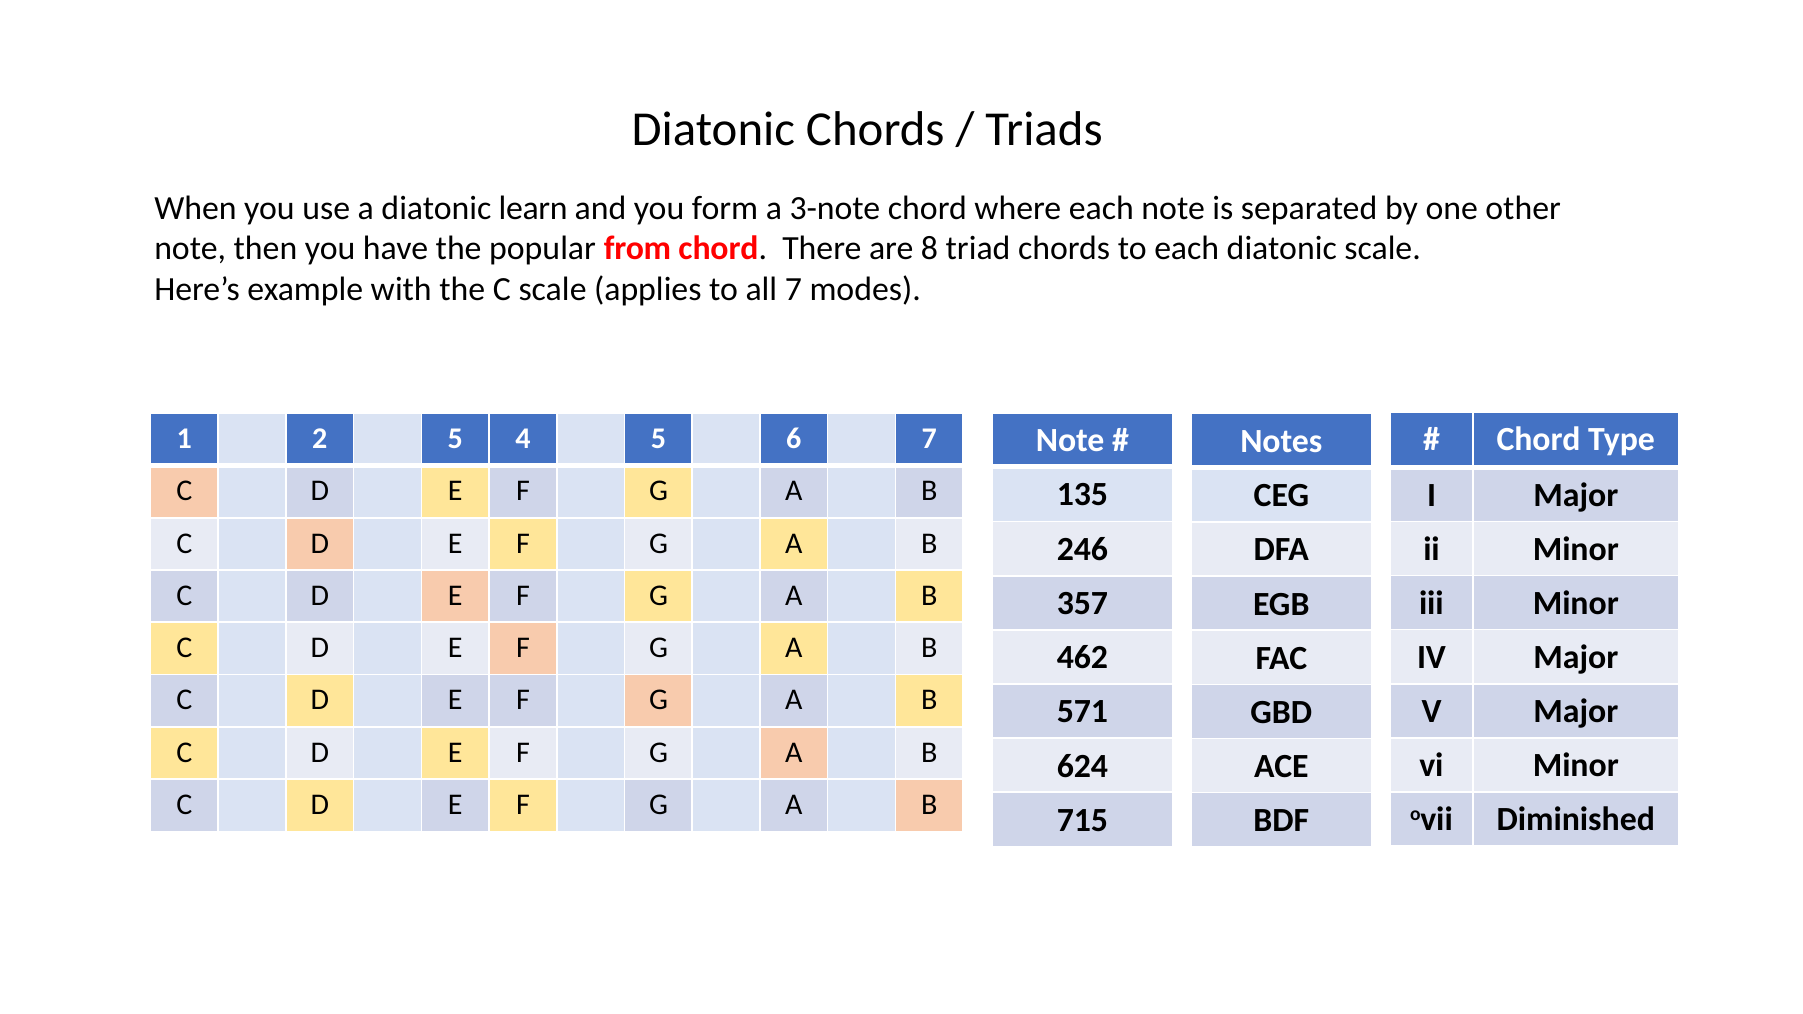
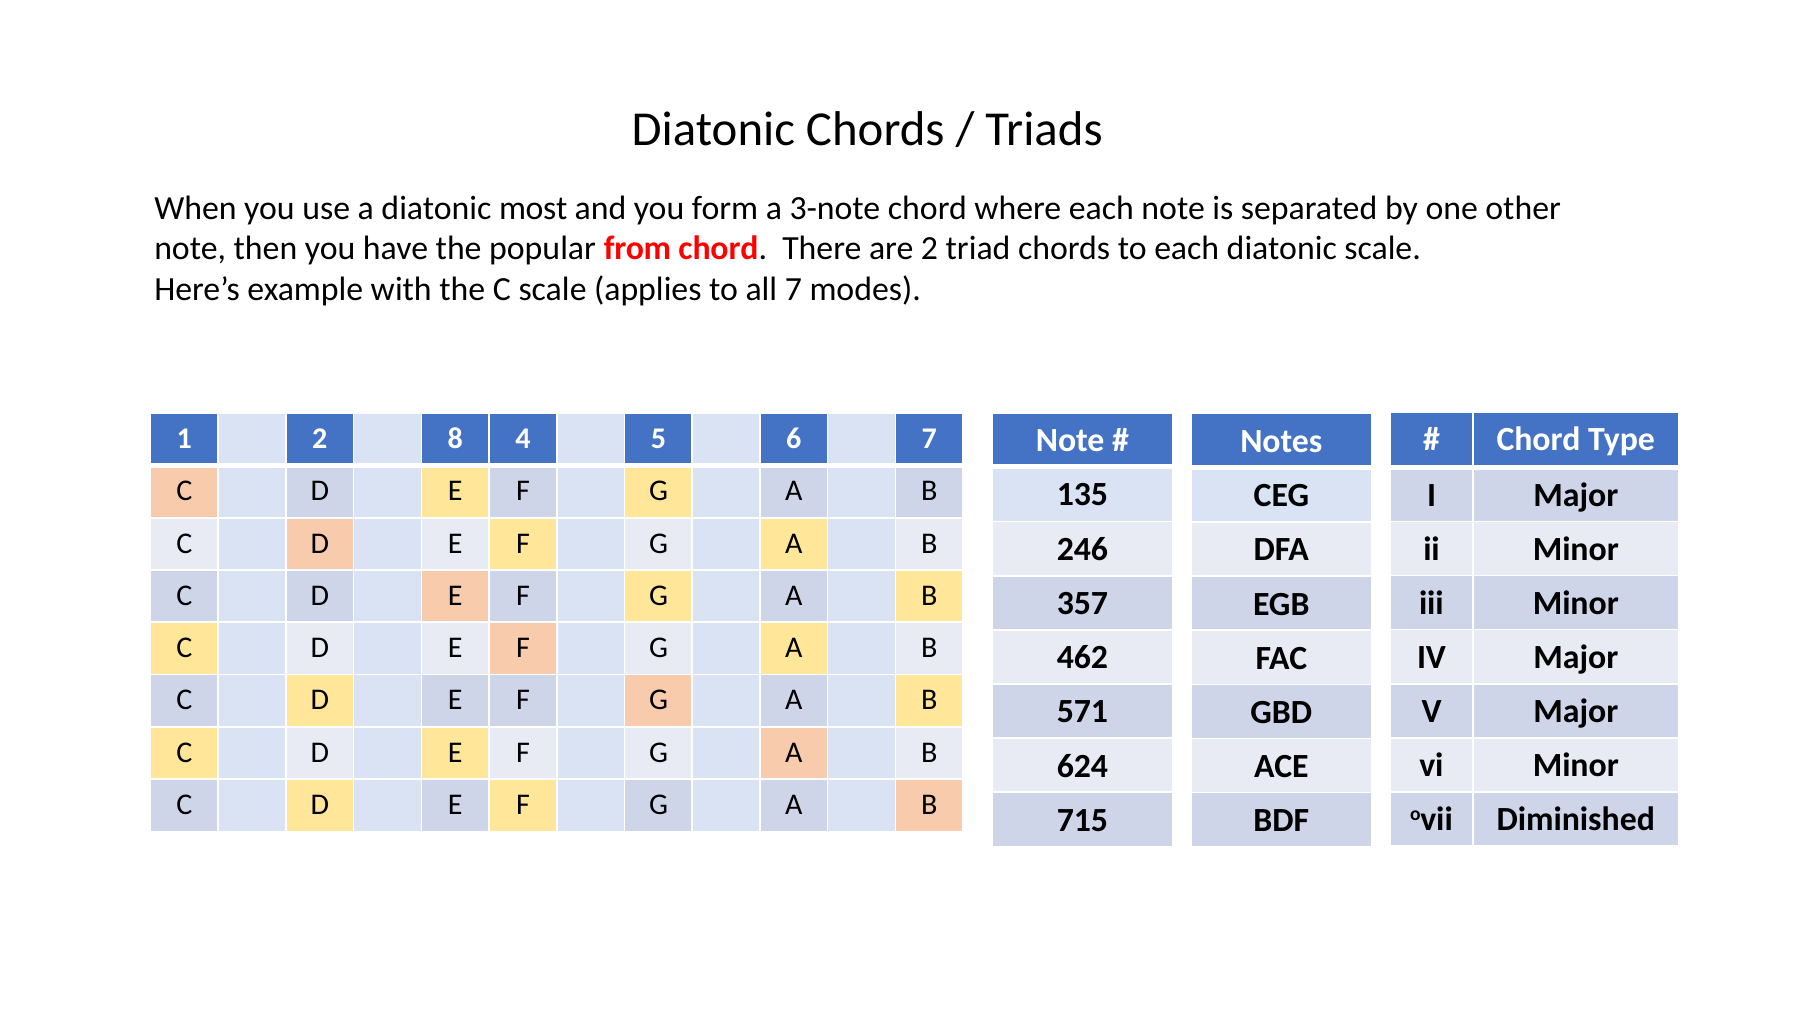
learn: learn -> most (533, 208)
are 8: 8 -> 2 (929, 249)
2 5: 5 -> 8 (455, 439)
